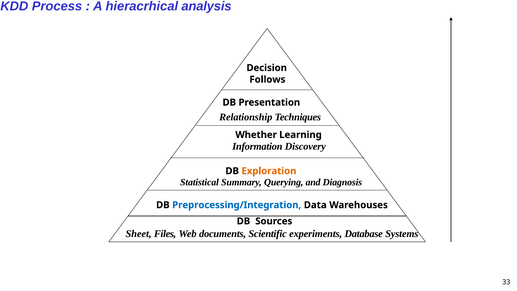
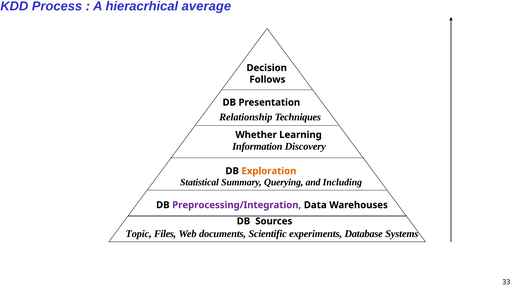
analysis: analysis -> average (206, 6)
Diagnosis: Diagnosis -> Including (342, 182)
Preprocessing/Integration colour: blue -> purple (237, 205)
Sheet: Sheet -> Topic (139, 234)
